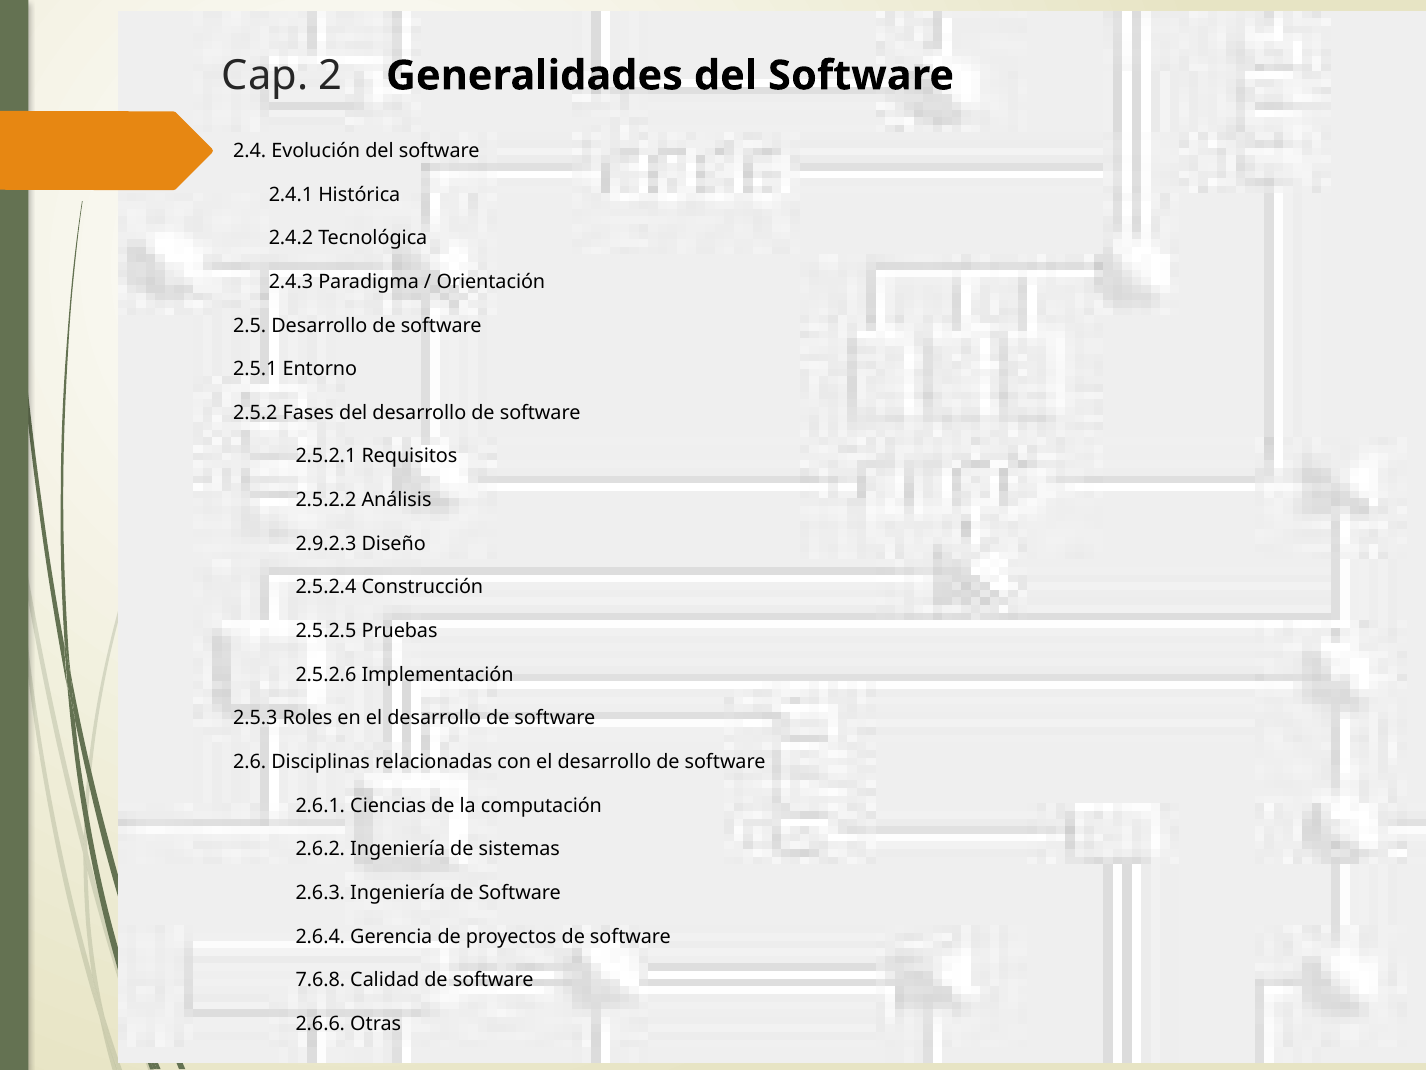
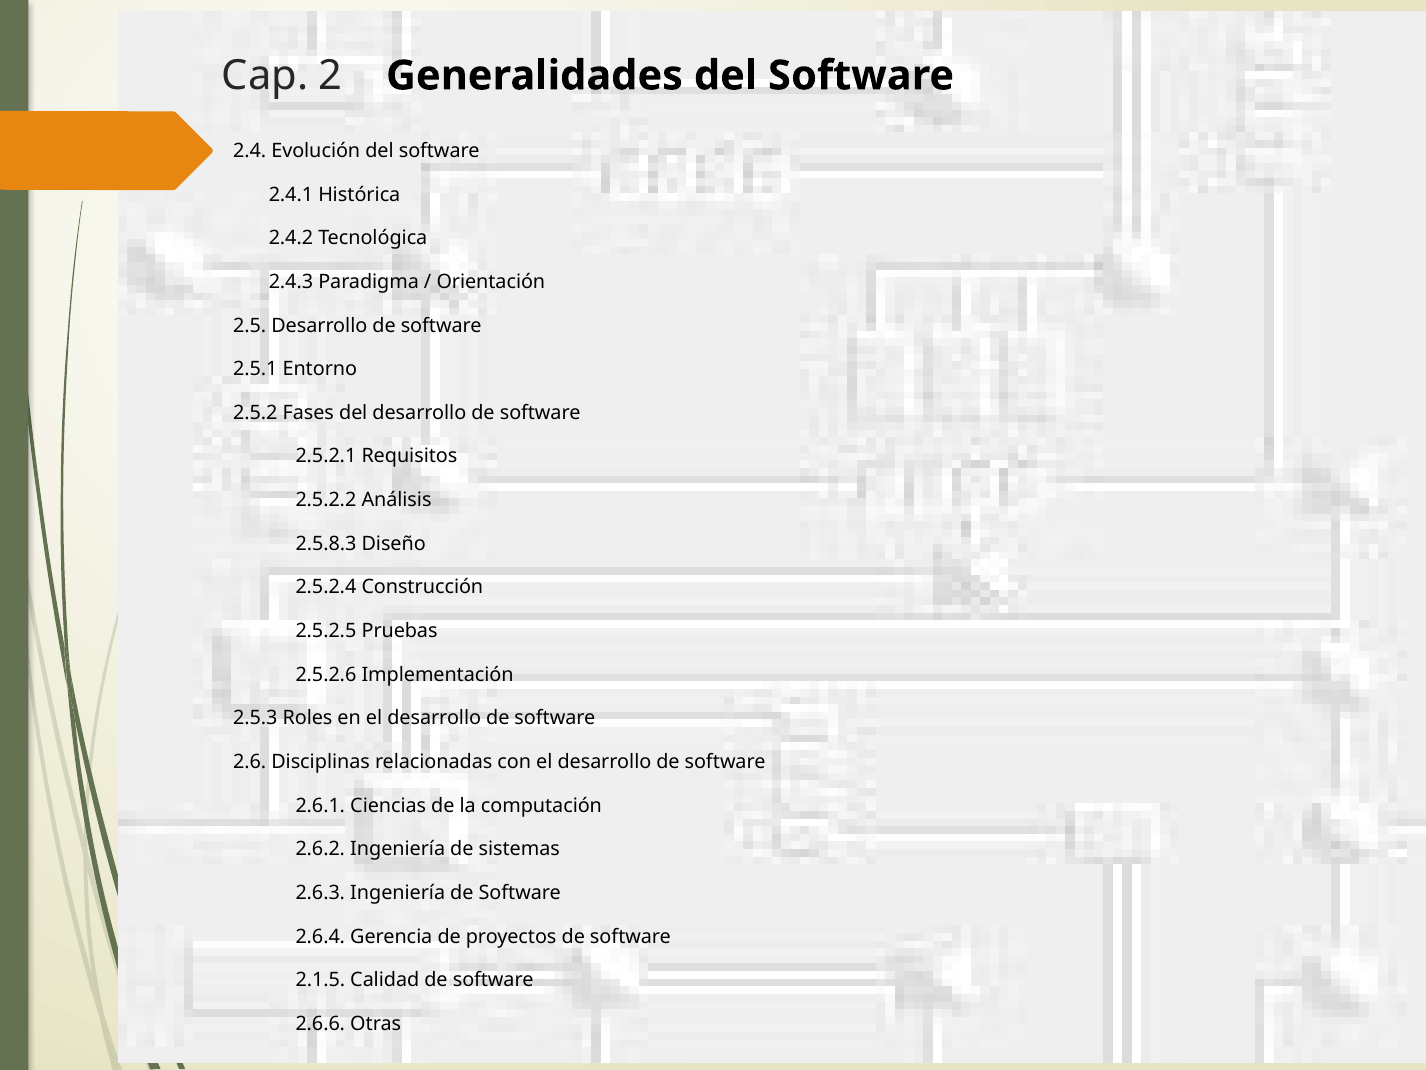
2.9.2.3: 2.9.2.3 -> 2.5.8.3 (326, 543)
7.6.8: 7.6.8 -> 2.1.5 (320, 980)
